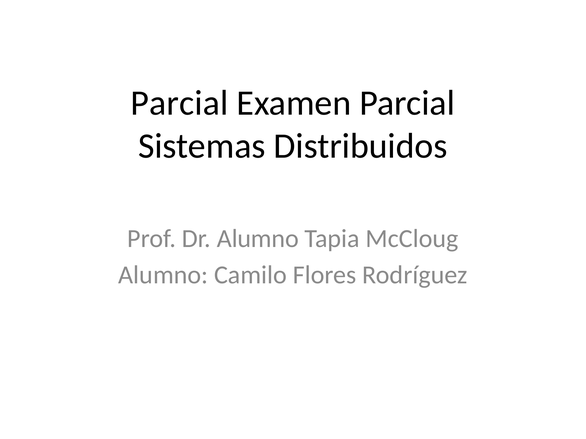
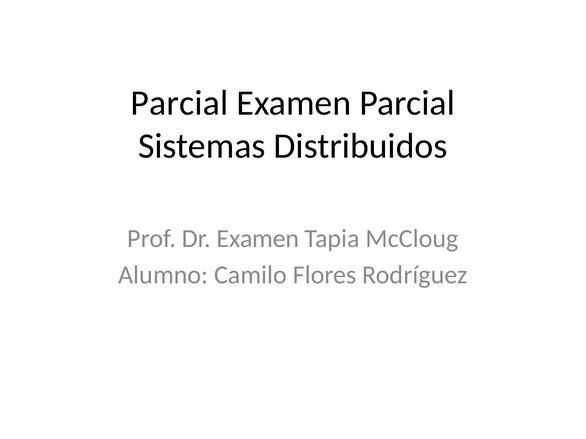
Dr Alumno: Alumno -> Examen (258, 239)
